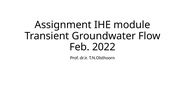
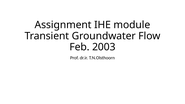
2022: 2022 -> 2003 (104, 47)
